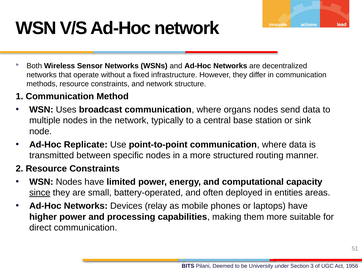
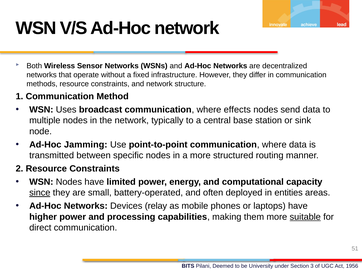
organs: organs -> effects (237, 110)
Replicate: Replicate -> Jamming (86, 145)
suitable underline: none -> present (305, 217)
